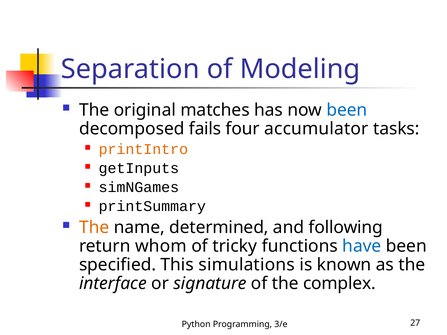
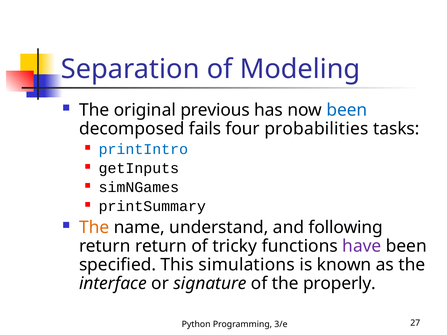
matches: matches -> previous (215, 110)
accumulator: accumulator -> probabilities (316, 129)
printIntro colour: orange -> blue (143, 149)
determined: determined -> understand (219, 227)
return whom: whom -> return (161, 246)
have colour: blue -> purple (362, 246)
complex: complex -> properly (339, 284)
